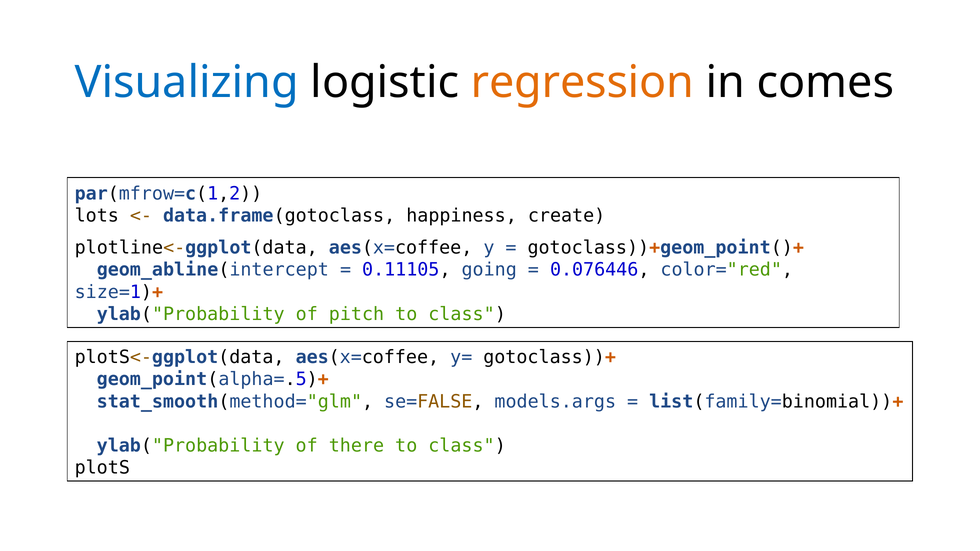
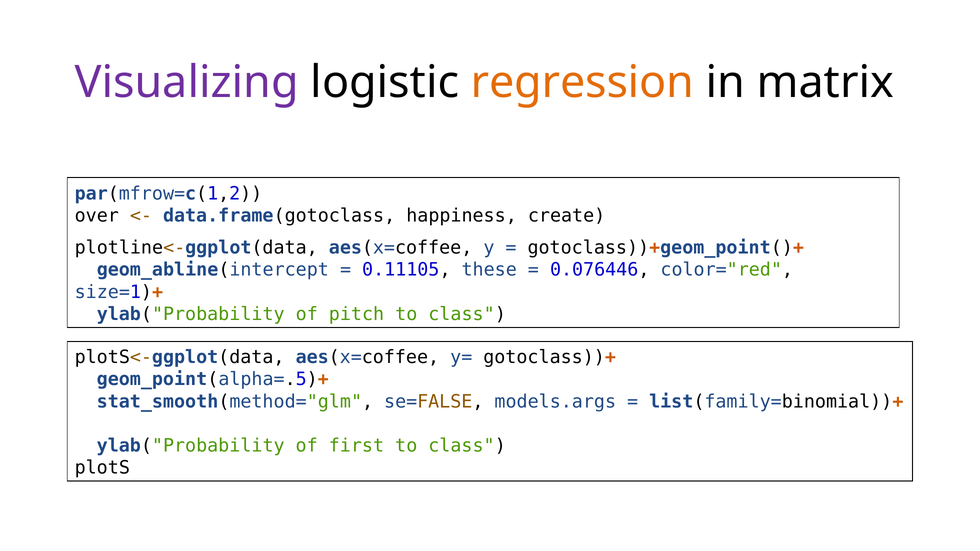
Visualizing colour: blue -> purple (187, 82)
comes: comes -> matrix (825, 82)
lots: lots -> over (97, 216)
going: going -> these (489, 270)
there: there -> first (356, 446)
